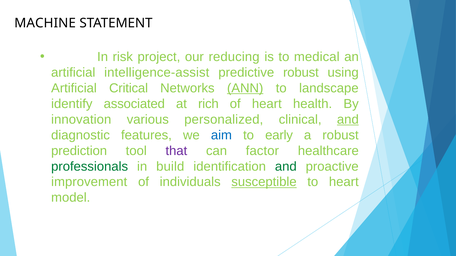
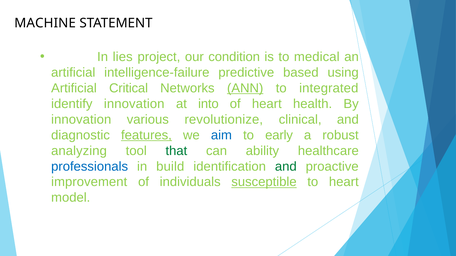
risk: risk -> lies (123, 57)
reducing: reducing -> condition (234, 57)
intelligence-assist: intelligence-assist -> intelligence-failure (157, 73)
predictive robust: robust -> based (301, 73)
landscape: landscape -> integrated (329, 88)
identify associated: associated -> innovation (134, 104)
rich: rich -> into (208, 104)
personalized: personalized -> revolutionize (224, 120)
and underline: present -> none (348, 120)
features underline: none -> present (146, 135)
prediction: prediction -> analyzing (79, 151)
that colour: purple -> green (176, 151)
factor: factor -> ability (262, 151)
professionals colour: green -> blue (90, 167)
